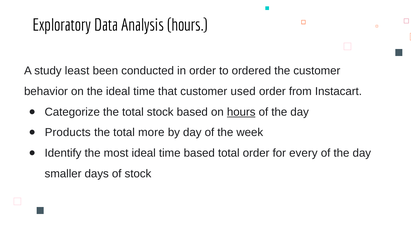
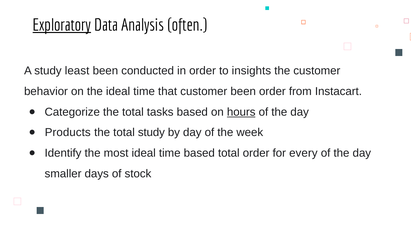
Exploratory underline: none -> present (62, 25)
Analysis hours: hours -> often (187, 25)
ordered: ordered -> insights (251, 71)
customer used: used -> been (243, 91)
total stock: stock -> tasks (160, 112)
total more: more -> study (151, 133)
